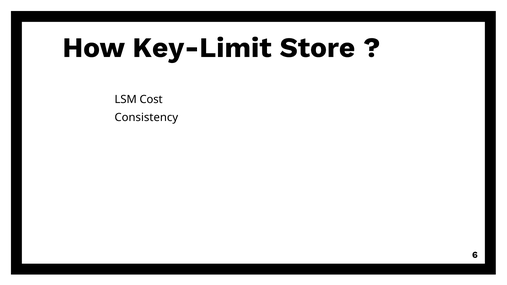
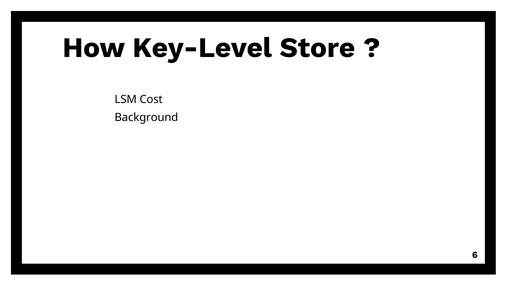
Key-Limit: Key-Limit -> Key-Level (202, 48)
Consistency: Consistency -> Background (146, 117)
